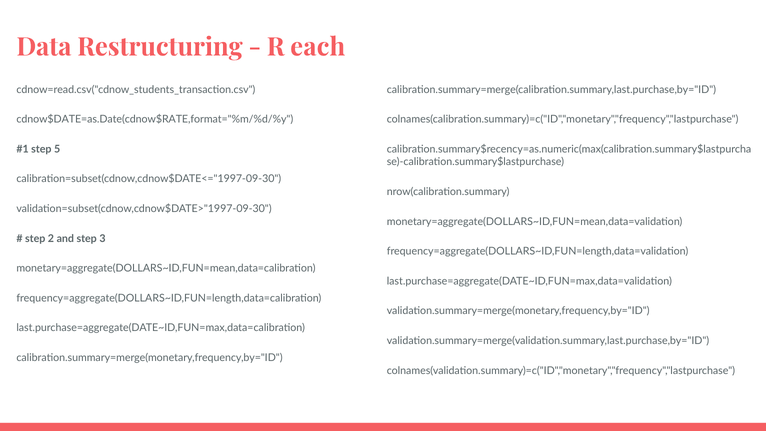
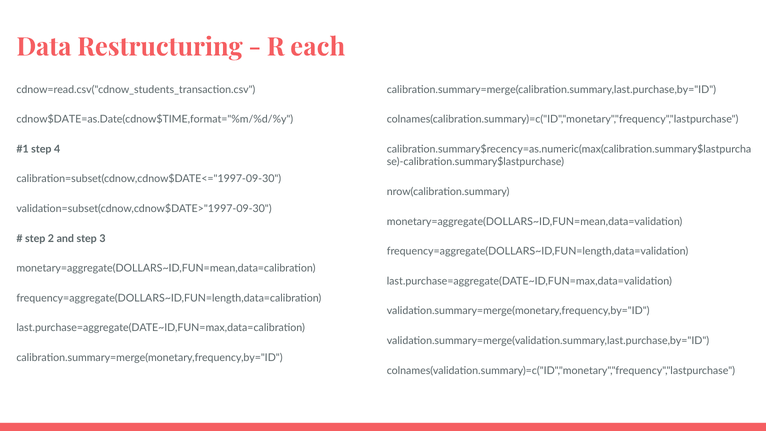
cdnow$DATE=as.Date(cdnow$RATE,format="%m/%d/%y: cdnow$DATE=as.Date(cdnow$RATE,format="%m/%d/%y -> cdnow$DATE=as.Date(cdnow$TIME,format="%m/%d/%y (155, 119)
5: 5 -> 4 (57, 149)
